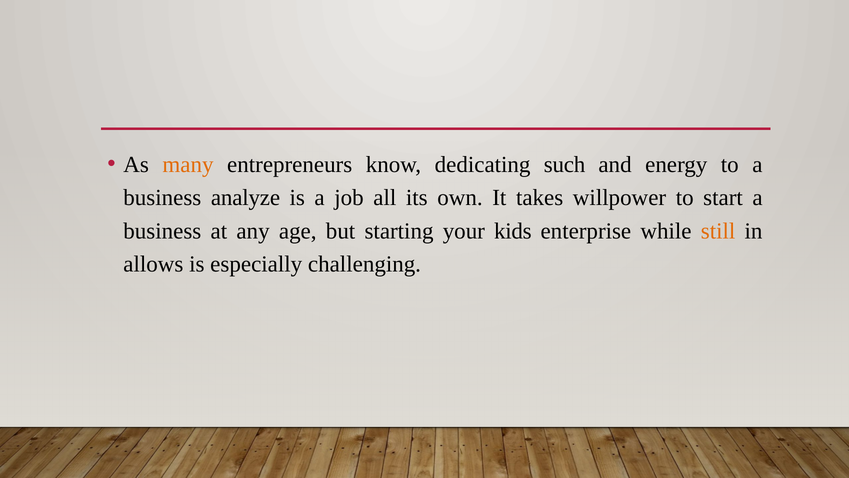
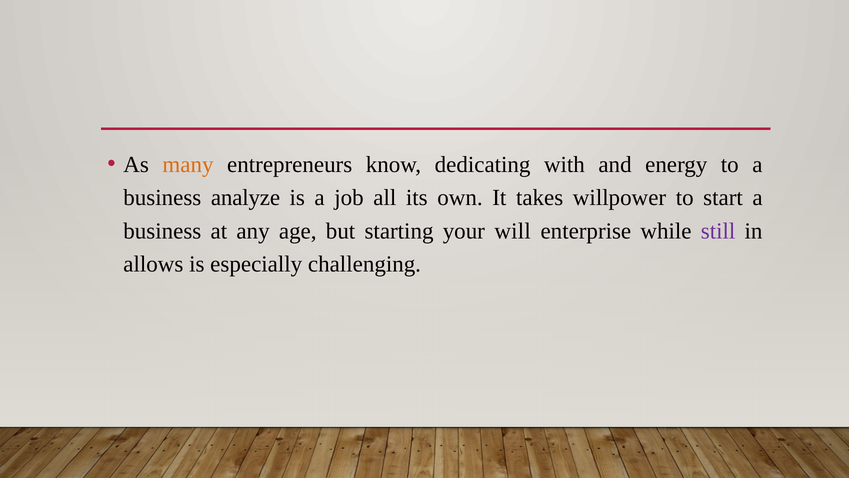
such: such -> with (564, 165)
kids: kids -> will (513, 231)
still colour: orange -> purple (718, 231)
